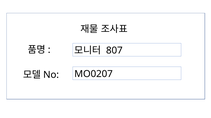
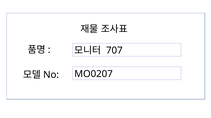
807: 807 -> 707 (114, 51)
